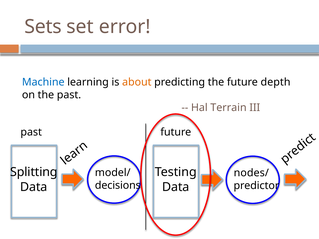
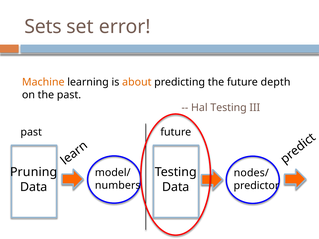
Machine colour: blue -> orange (43, 82)
Terrain: Terrain -> Testing (229, 108)
Splitting: Splitting -> Pruning (34, 172)
decisions: decisions -> numbers (118, 186)
